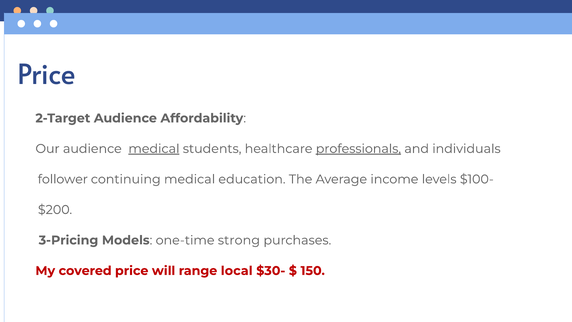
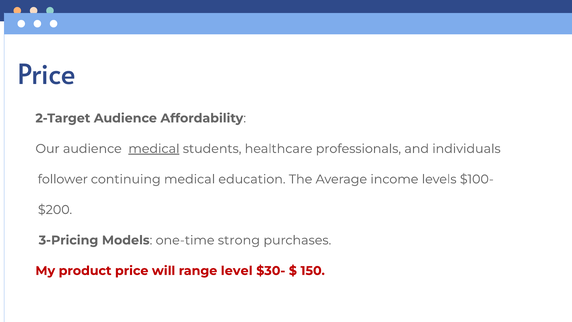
professionals underline: present -> none (358, 149)
covered: covered -> product (85, 271)
local: local -> level (237, 271)
